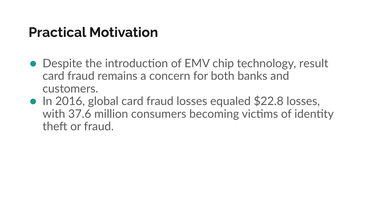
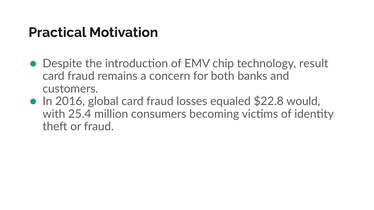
$22.8 losses: losses -> would (303, 102)
37.6: 37.6 -> 25.4 (80, 114)
